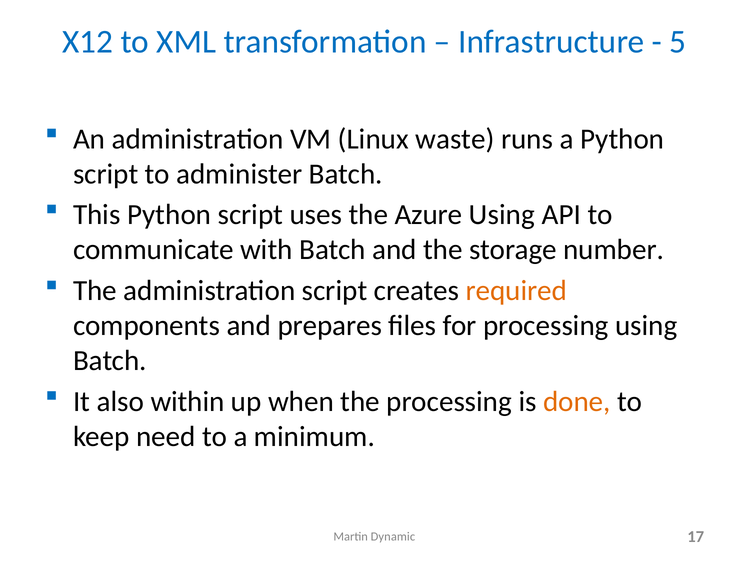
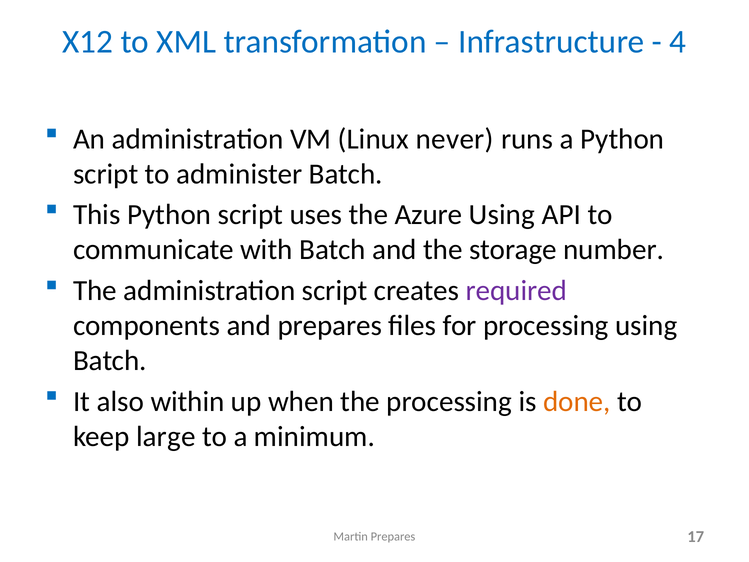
5: 5 -> 4 (678, 42)
waste: waste -> never (455, 139)
required colour: orange -> purple (516, 291)
need: need -> large (166, 436)
Martin Dynamic: Dynamic -> Prepares (393, 536)
